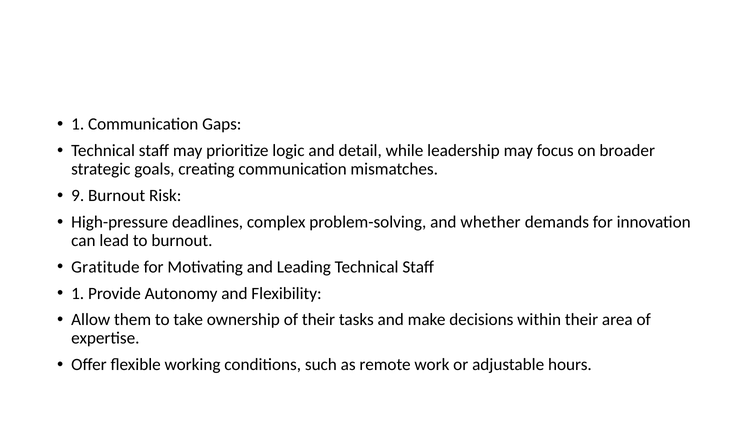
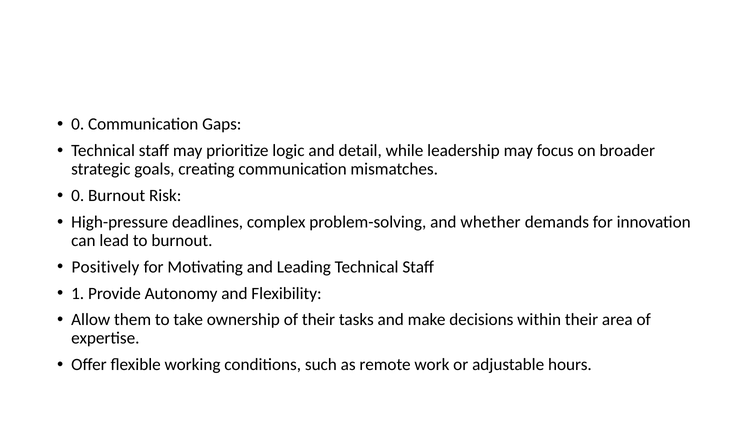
1: 1 -> 0 (78, 124)
9: 9 -> 0 (78, 196)
Gratitude: Gratitude -> Positively (105, 267)
